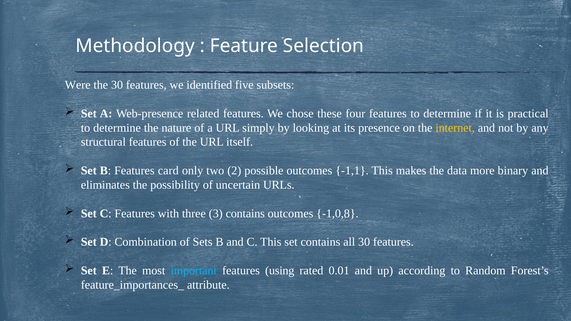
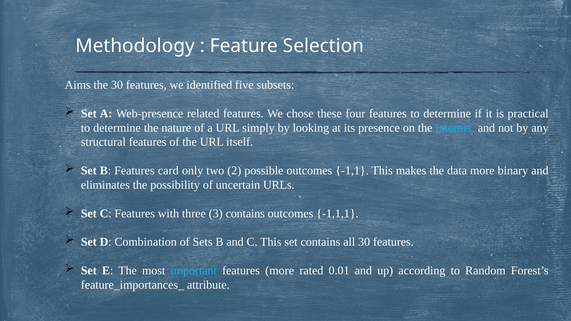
Were: Were -> Aims (78, 85)
internet colour: yellow -> light blue (455, 128)
-1,0,8: -1,0,8 -> -1,1,1 (337, 214)
features using: using -> more (280, 271)
